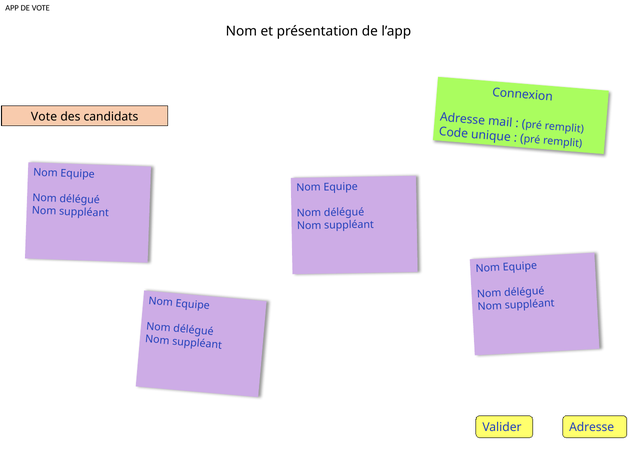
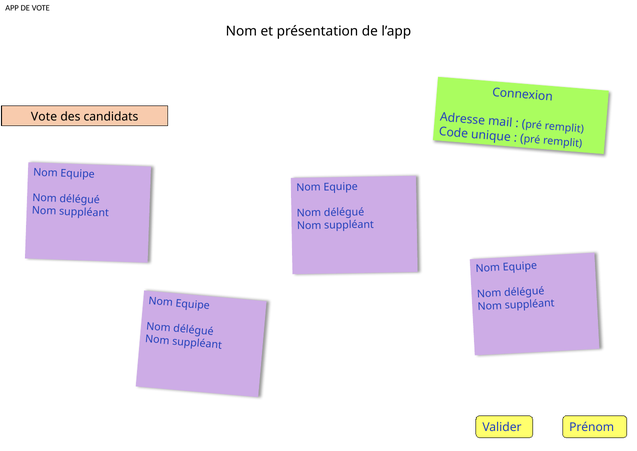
Adresse: Adresse -> Prénom (592, 427)
